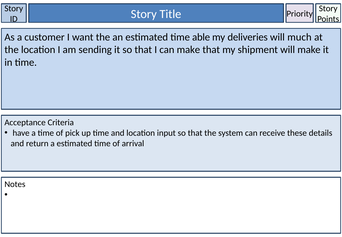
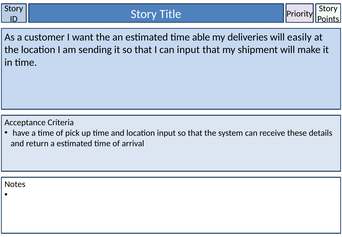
much: much -> easily (299, 37)
can make: make -> input (188, 50)
